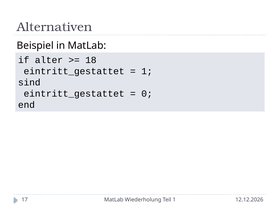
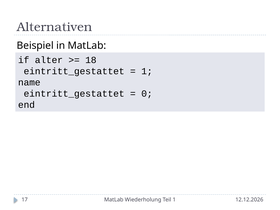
sind: sind -> name (29, 83)
